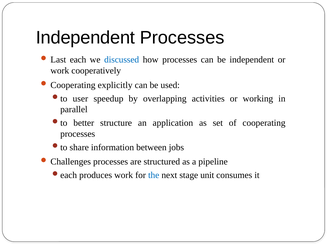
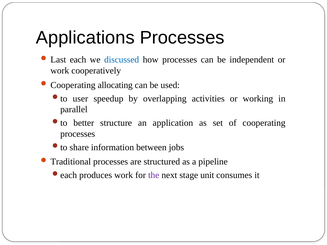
Independent: Independent -> Applications (85, 38)
explicitly: explicitly -> allocating (115, 85)
Challenges: Challenges -> Traditional (71, 162)
the colour: blue -> purple (154, 175)
